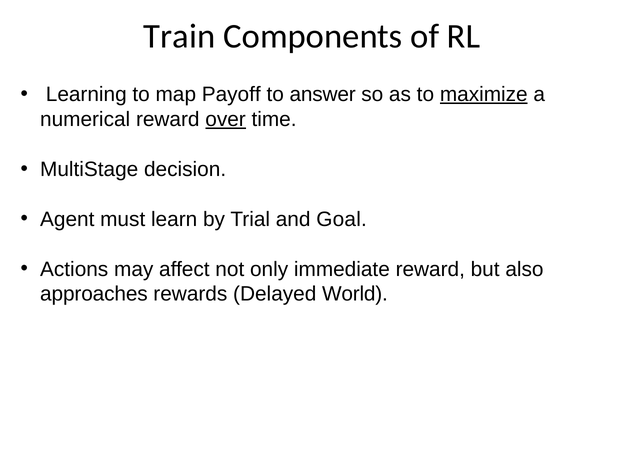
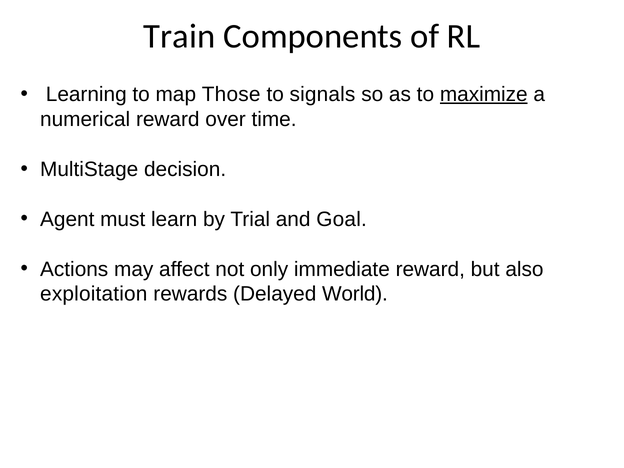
Payoff: Payoff -> Those (231, 94)
answer: answer -> signals (322, 94)
over underline: present -> none (226, 119)
approaches: approaches -> exploitation (94, 294)
